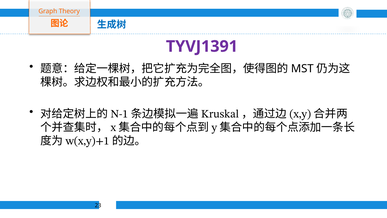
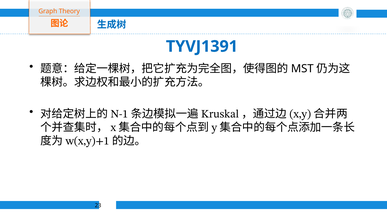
TYVJ1391 colour: purple -> blue (202, 46)
